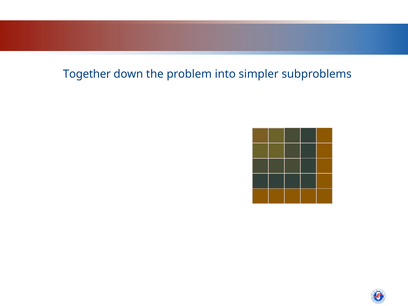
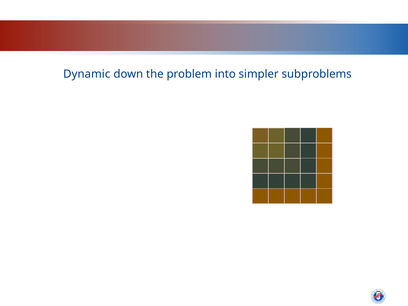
Together: Together -> Dynamic (87, 74)
